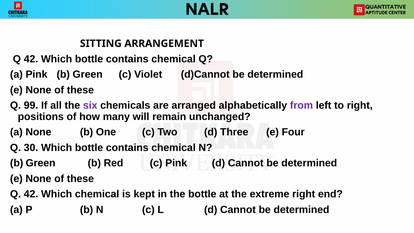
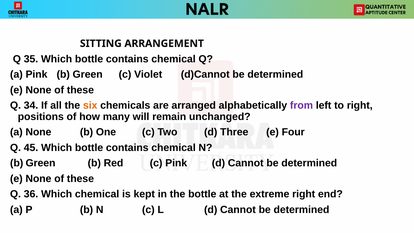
42: 42 -> 35 (31, 59)
99: 99 -> 34 (31, 105)
six colour: purple -> orange (90, 105)
30: 30 -> 45 (31, 148)
42: 42 -> 36 (31, 194)
